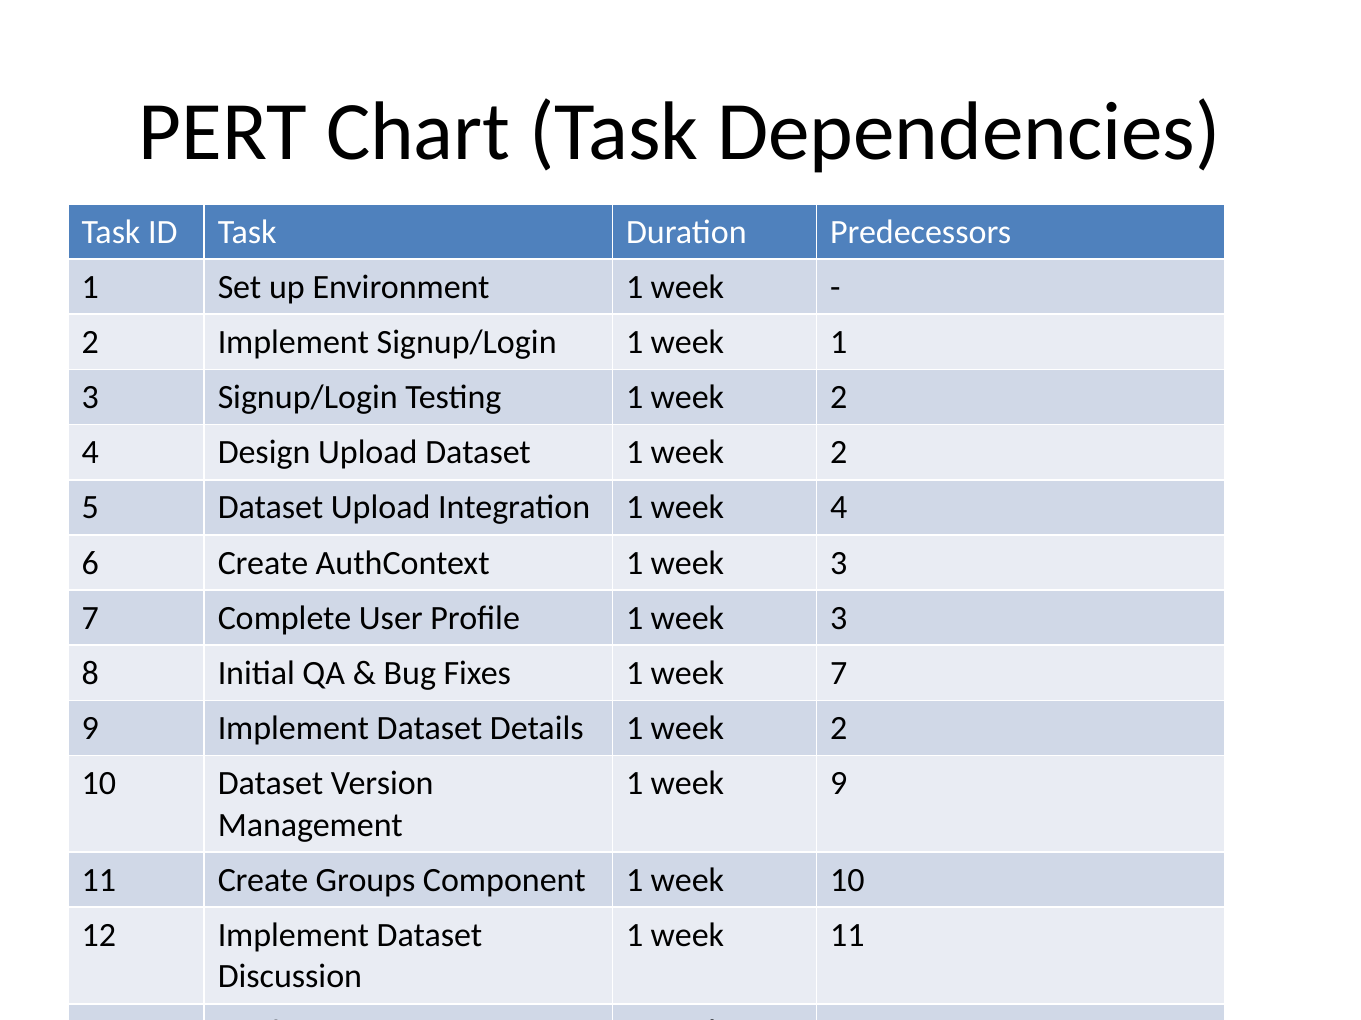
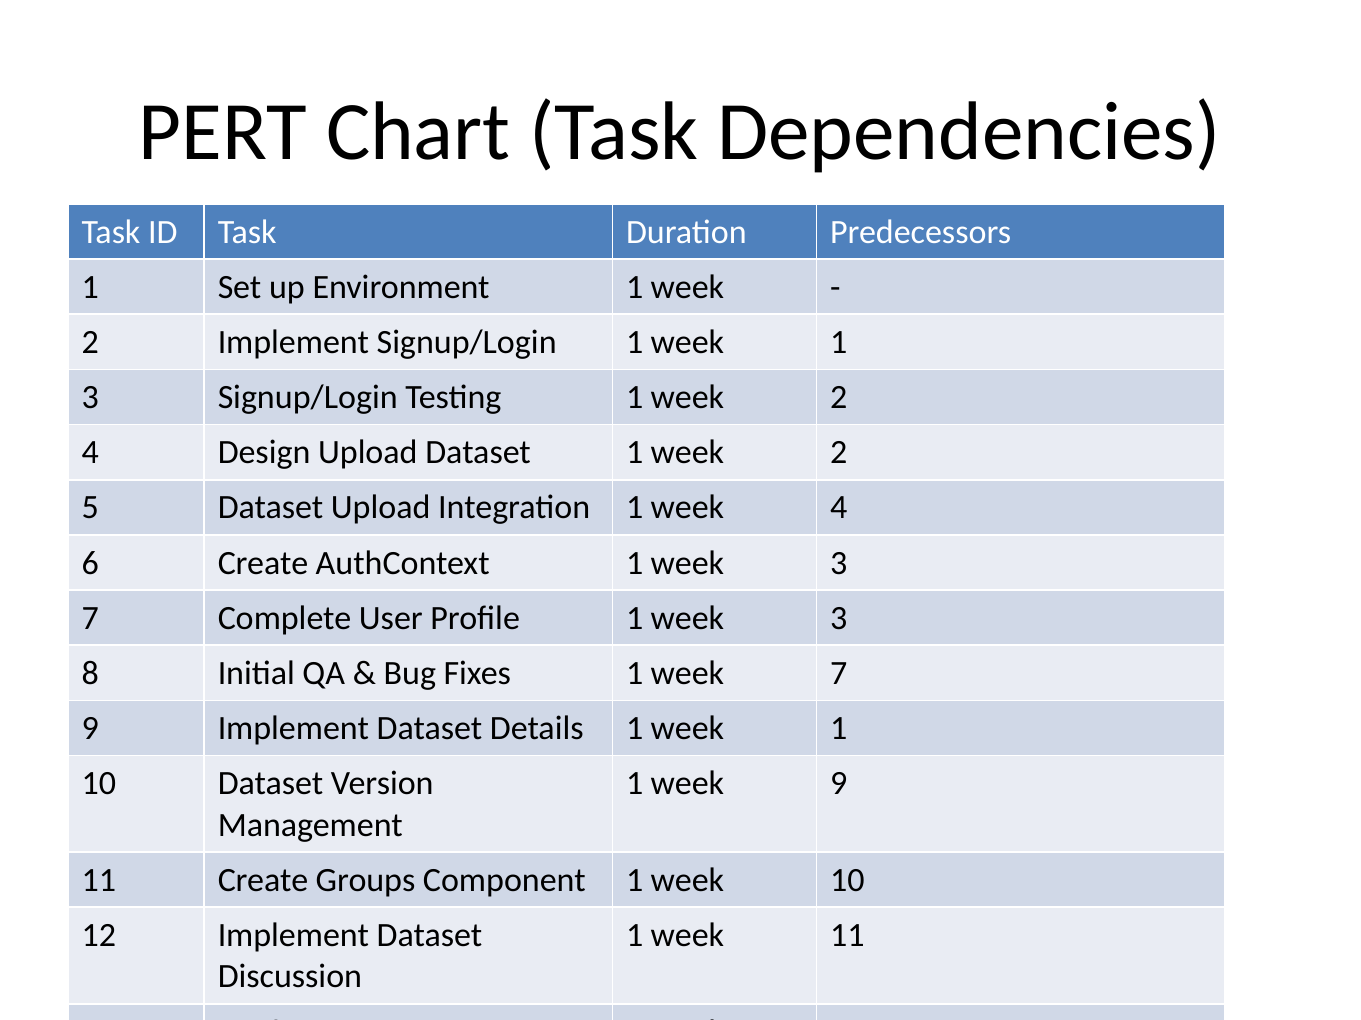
Details 1 week 2: 2 -> 1 (839, 729)
